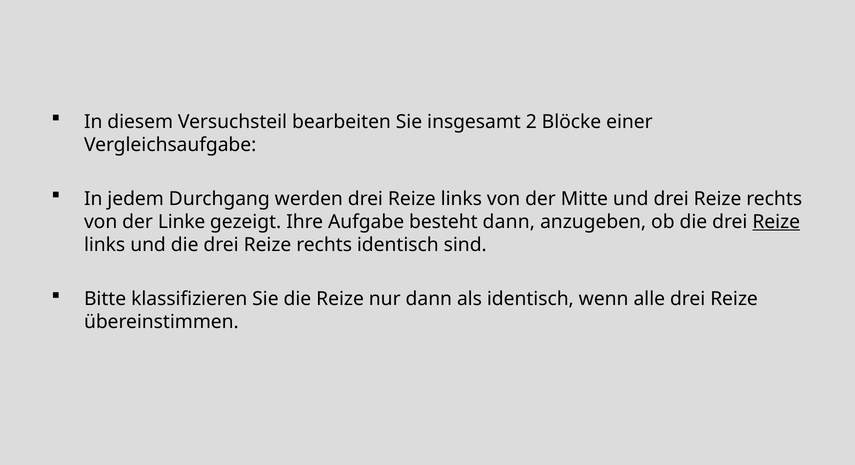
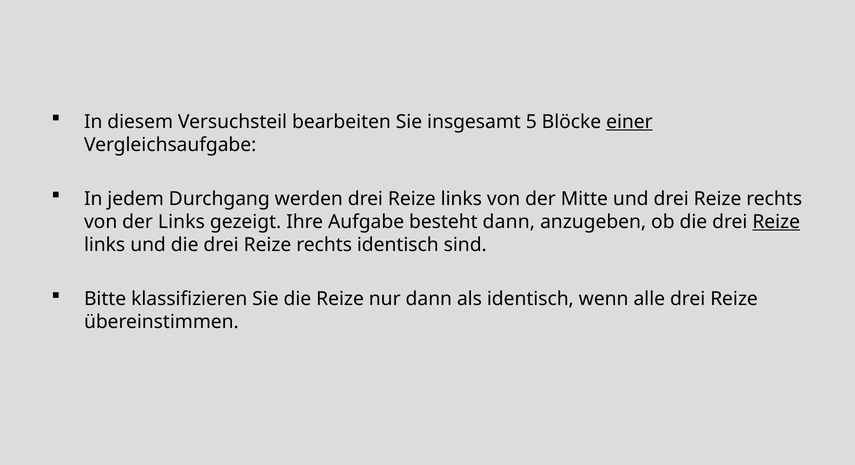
2: 2 -> 5 (531, 122)
einer underline: none -> present (629, 122)
der Linke: Linke -> Links (181, 222)
